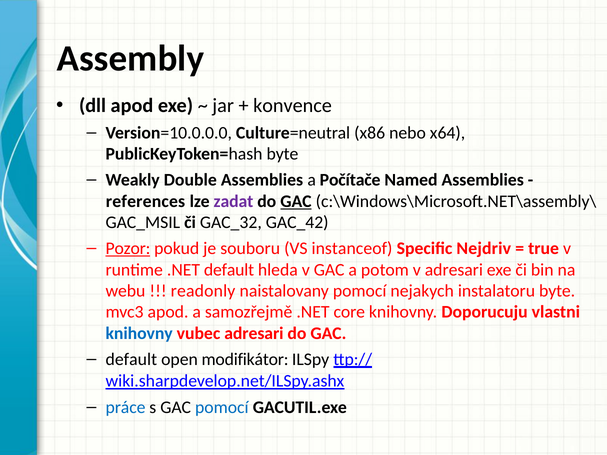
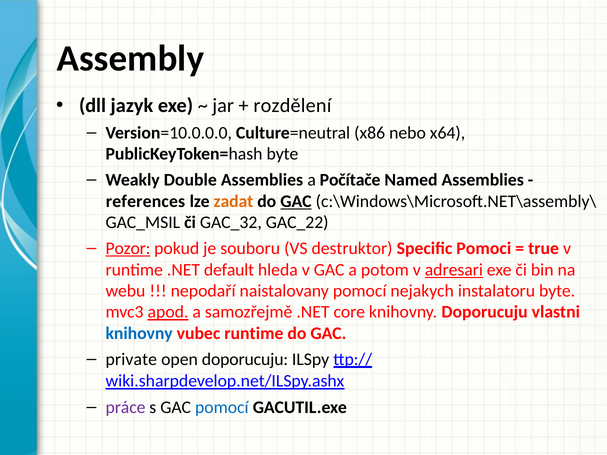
dll apod: apod -> jazyk (132, 106)
konvence: konvence -> rozdělení (292, 106)
zadat colour: purple -> orange (233, 201)
GAC_42: GAC_42 -> GAC_22 (297, 223)
instanceof: instanceof -> destruktor (352, 249)
Nejdriv: Nejdriv -> Pomoci (484, 249)
adresari underline: none -> present (454, 270)
readonly: readonly -> nepodaří (203, 291)
apod underline: none -> present (168, 312)
vubec adresari: adresari -> runtime (254, 334)
default: default -> private (131, 360)
open modifikátor: modifikátor -> doporucuju (245, 360)
práce colour: blue -> purple (126, 408)
